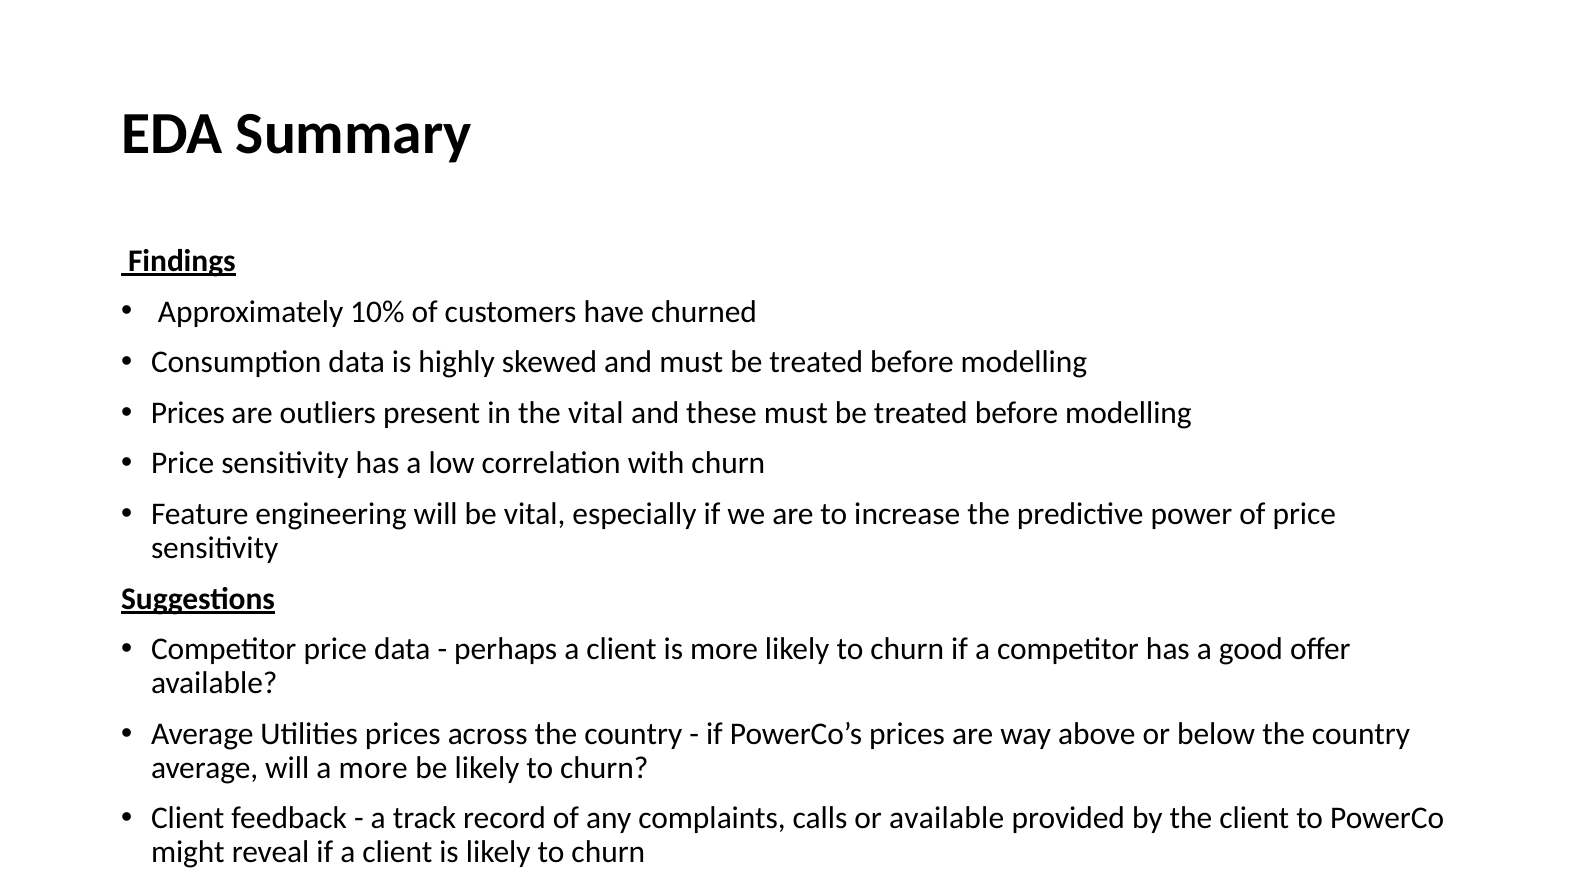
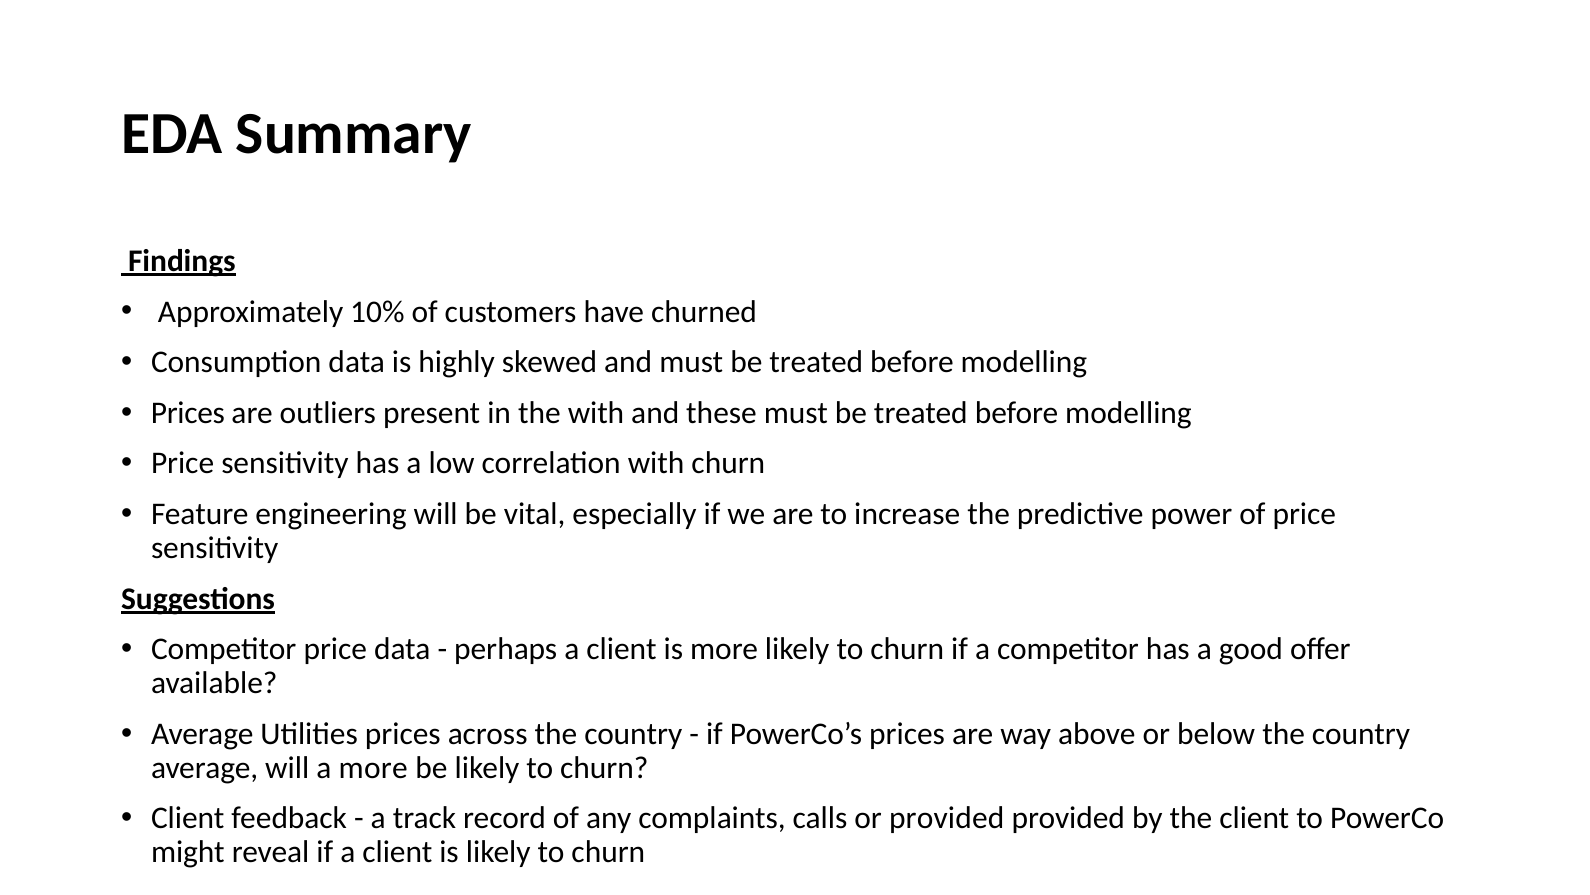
the vital: vital -> with (596, 413)
or available: available -> provided (947, 818)
